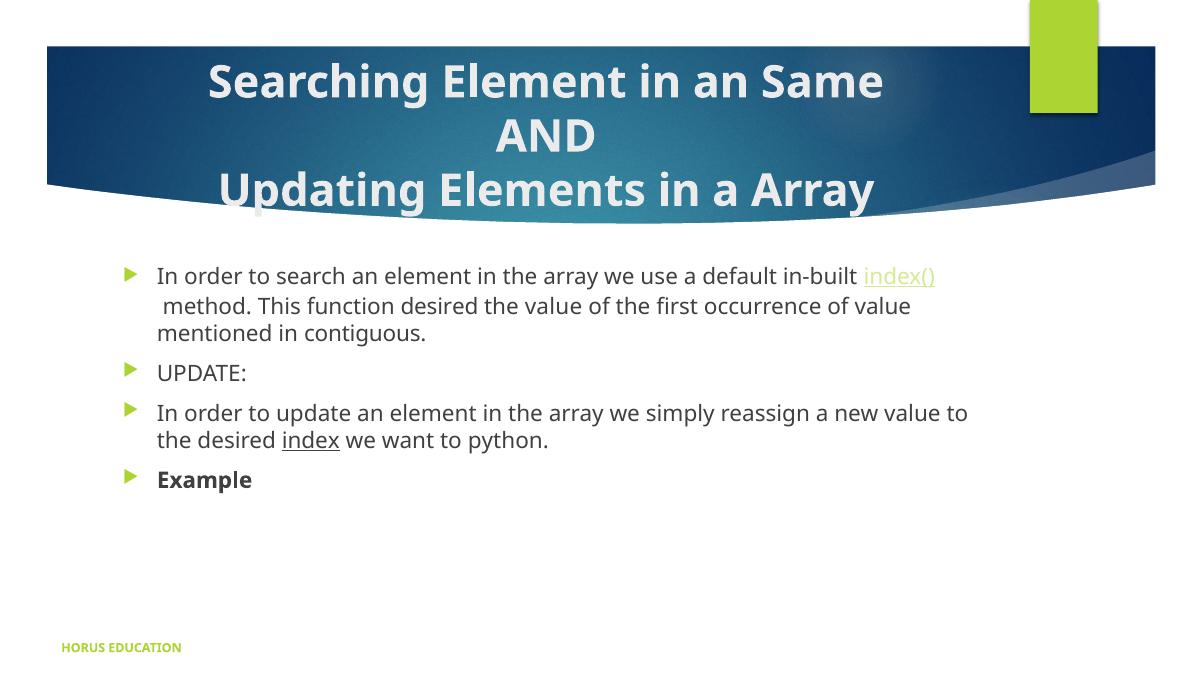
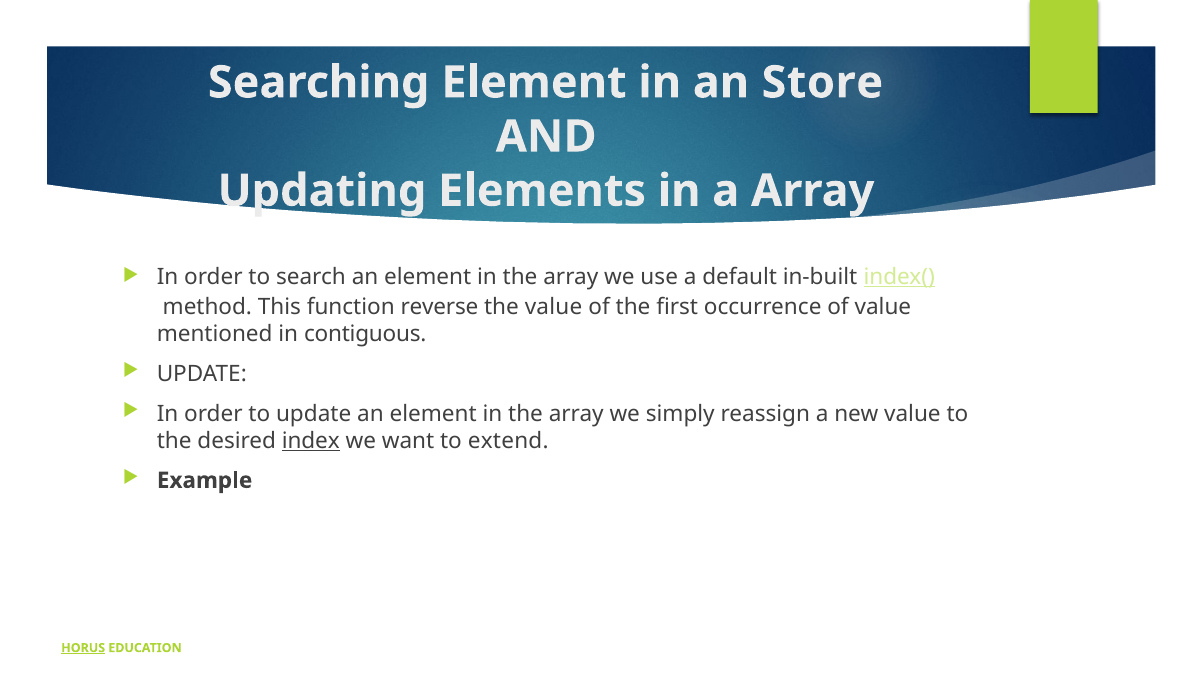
Same: Same -> Store (822, 83)
function desired: desired -> reverse (439, 307)
python: python -> extend (508, 441)
HORUS underline: none -> present (83, 648)
